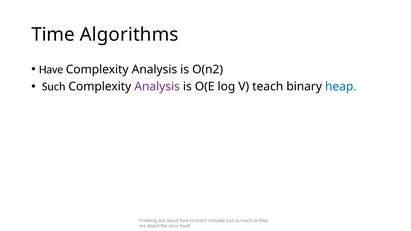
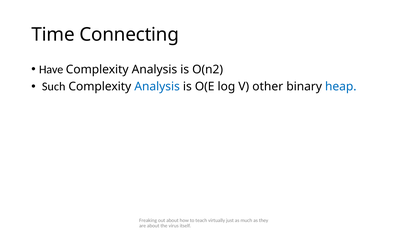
Algorithms: Algorithms -> Connecting (129, 35)
Analysis colour: purple -> blue (157, 87)
V teach: teach -> other (268, 87)
